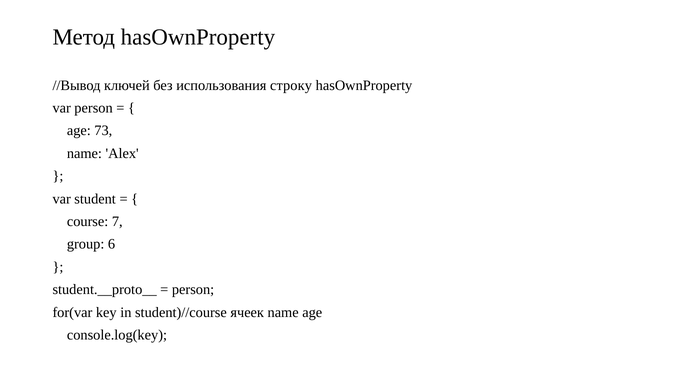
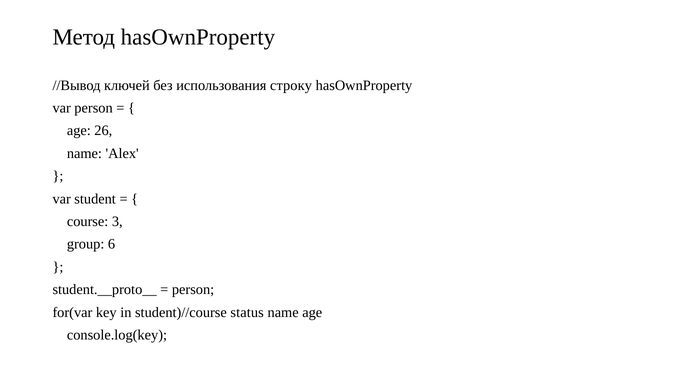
73: 73 -> 26 (103, 131)
7: 7 -> 3 (117, 221)
ячеек: ячеек -> status (247, 312)
